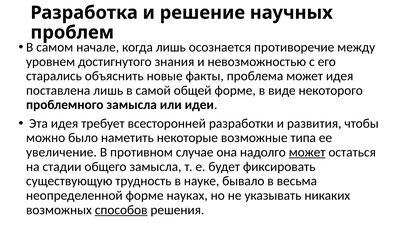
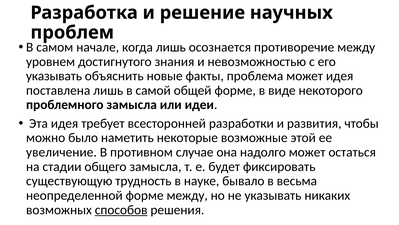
старались: старались -> указывать (54, 76)
типа: типа -> этой (303, 137)
может underline: present -> none (307, 152)
форме науках: науках -> между (187, 195)
